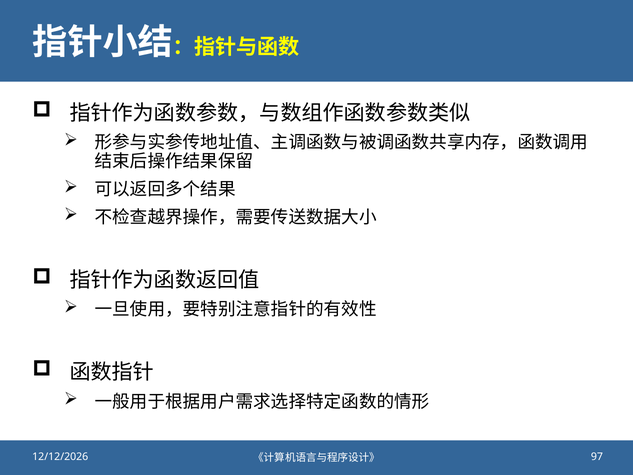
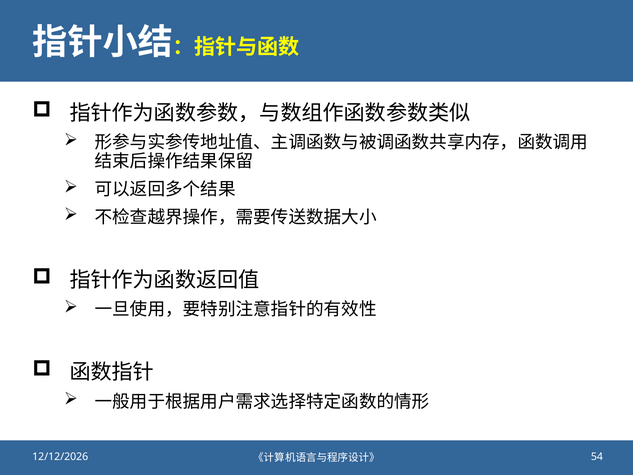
97: 97 -> 54 (597, 457)
